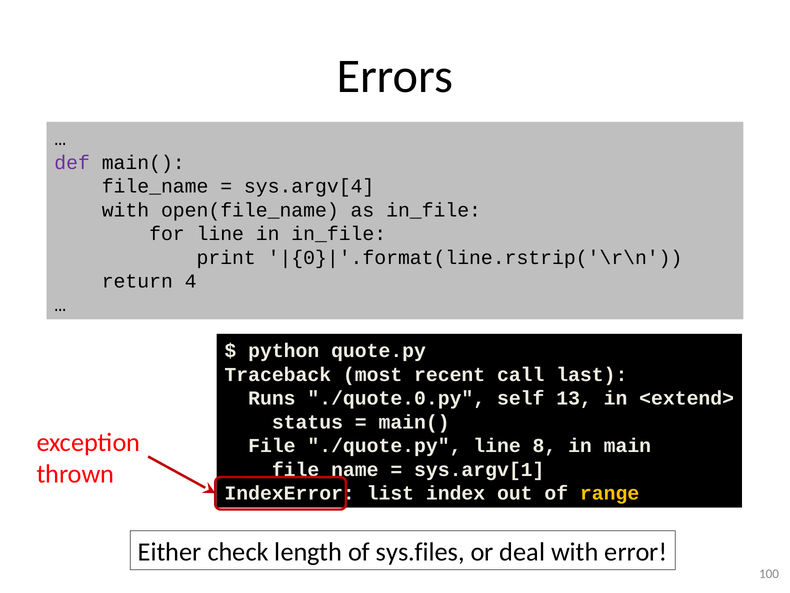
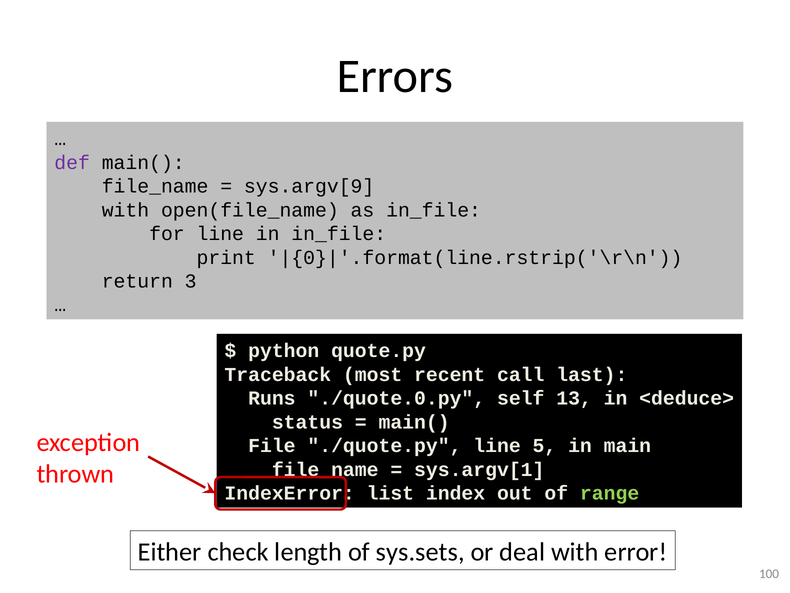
sys.argv[4: sys.argv[4 -> sys.argv[9 (309, 186)
4: 4 -> 3 (191, 281)
<extend>: <extend> -> <deduce> (687, 398)
8: 8 -> 5 (544, 445)
range colour: yellow -> light green (610, 493)
sys.files: sys.files -> sys.sets (420, 552)
